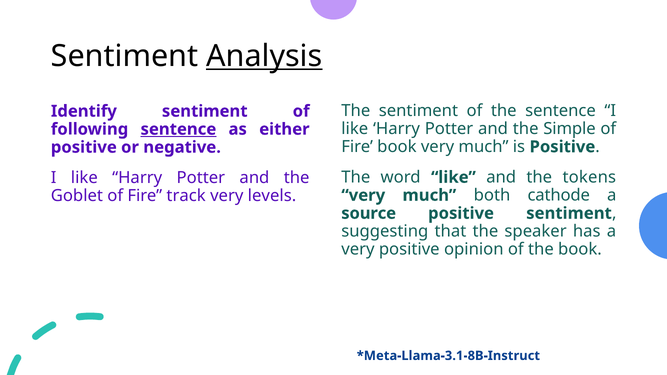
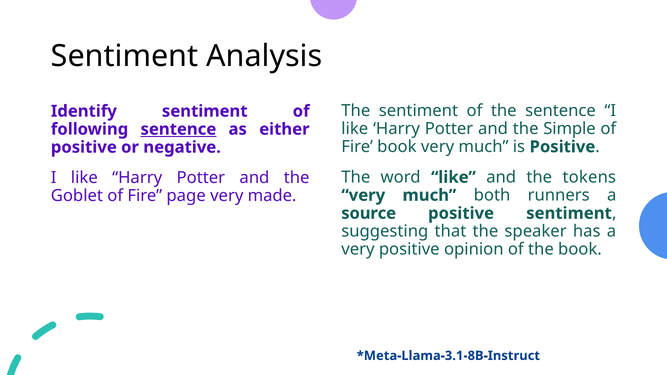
Analysis underline: present -> none (264, 56)
track: track -> page (186, 196)
levels: levels -> made (272, 196)
cathode: cathode -> runners (559, 195)
